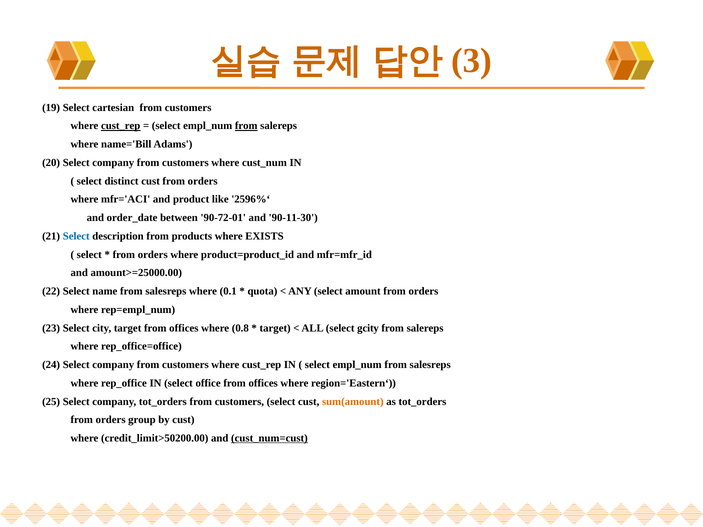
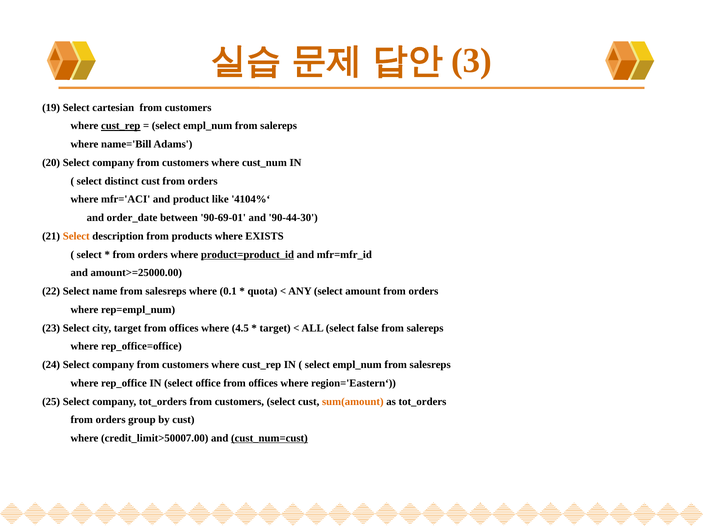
from underline: present -> none (246, 126)
2596%‘: 2596%‘ -> 4104%‘ (251, 200)
90-72-01: 90-72-01 -> 90-69-01 (223, 218)
90-11-30: 90-11-30 -> 90-44-30 (293, 218)
Select colour: blue -> orange (76, 236)
product=product_id underline: none -> present (247, 255)
0.8: 0.8 -> 4.5 (240, 328)
gcity: gcity -> false (368, 328)
credit_limit>50200.00: credit_limit>50200.00 -> credit_limit>50007.00 (155, 438)
